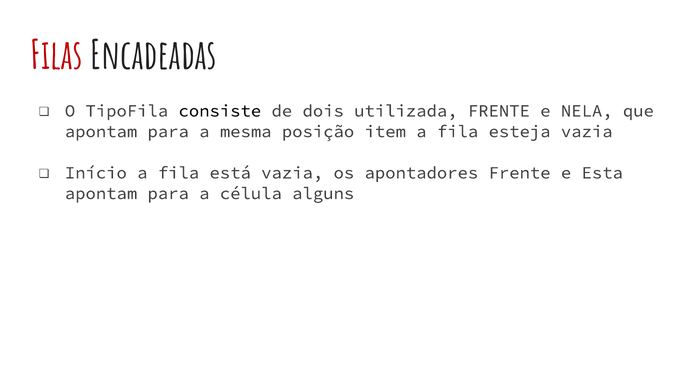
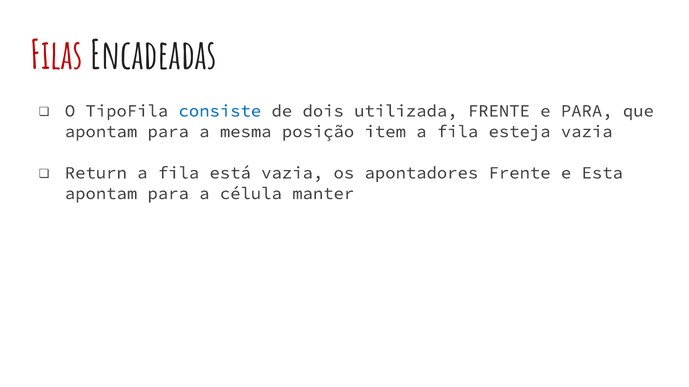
consiste colour: black -> blue (220, 111)
e NELA: NELA -> PARA (587, 111)
Início: Início -> Return (96, 173)
alguns: alguns -> manter (323, 194)
